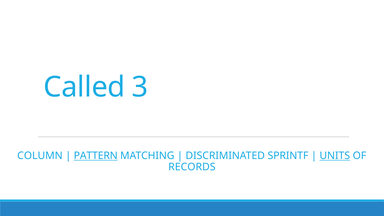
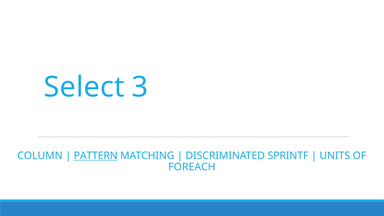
Called: Called -> Select (84, 87)
UNITS underline: present -> none (335, 156)
RECORDS: RECORDS -> FOREACH (192, 167)
